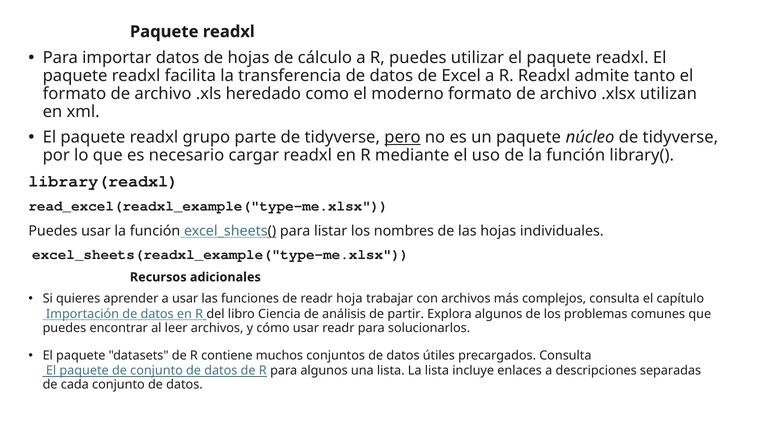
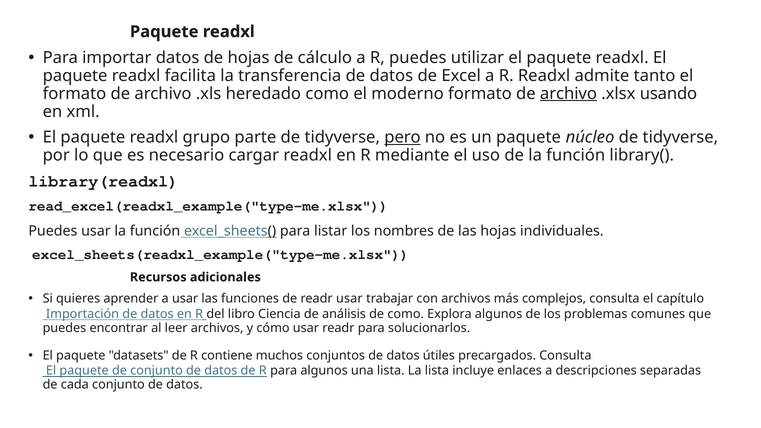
archivo underline: none -> present (568, 94)
utilizan: utilizan -> usando (668, 94)
readr hoja: hoja -> usar (349, 299)
de partir: partir -> como (406, 314)
